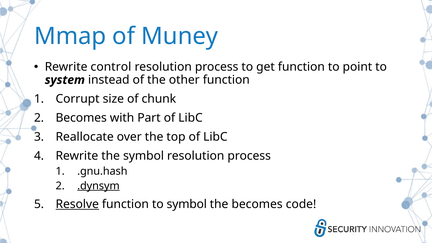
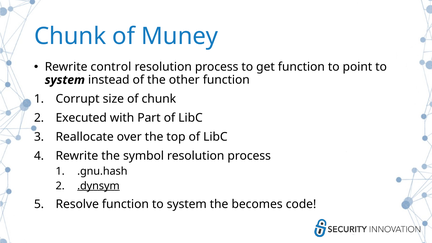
Mmap: Mmap -> Chunk (70, 36)
Becomes: Becomes -> Executed (81, 118)
Resolve underline: present -> none (77, 204)
function to symbol: symbol -> system (187, 204)
